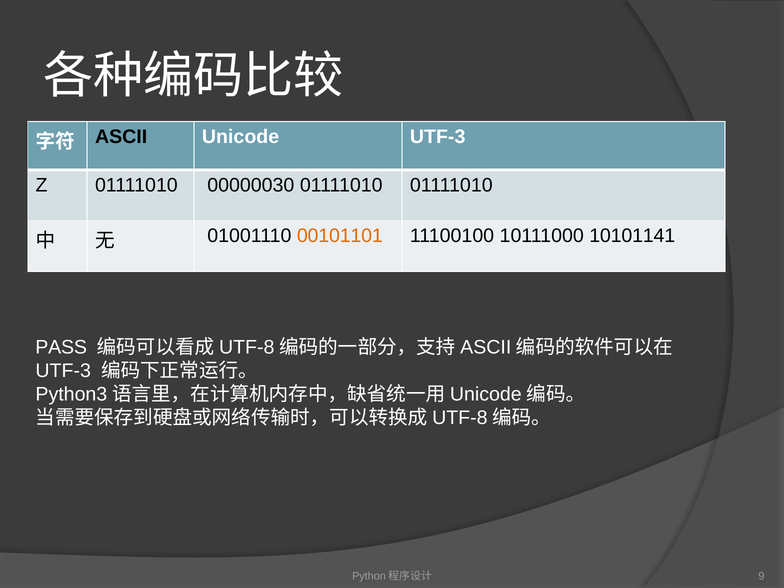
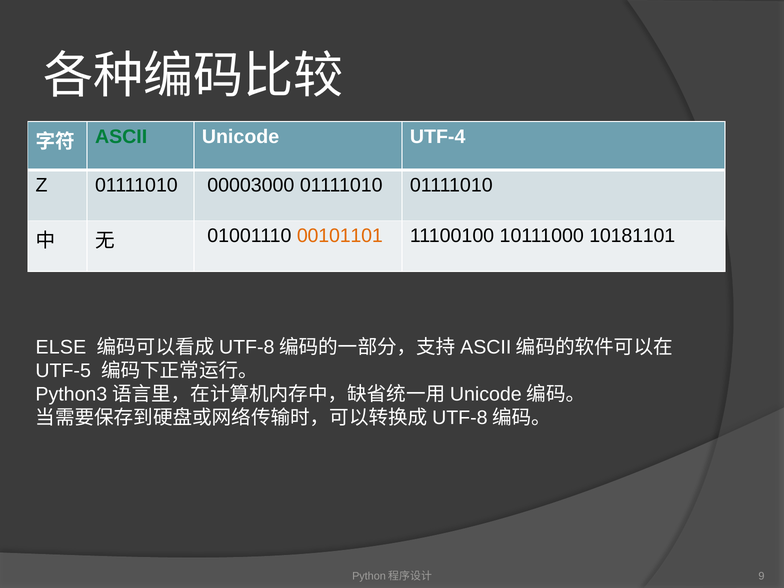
ASCII colour: black -> green (121, 137)
Unicode UTF-3: UTF-3 -> UTF-4 (438, 137)
00000030: 00000030 -> 00003000 (251, 185)
10101141: 10101141 -> 10181101 (632, 236)
PASS: PASS -> ELSE (61, 347)
UTF-3: UTF-3 -> UTF-5 (63, 371)
